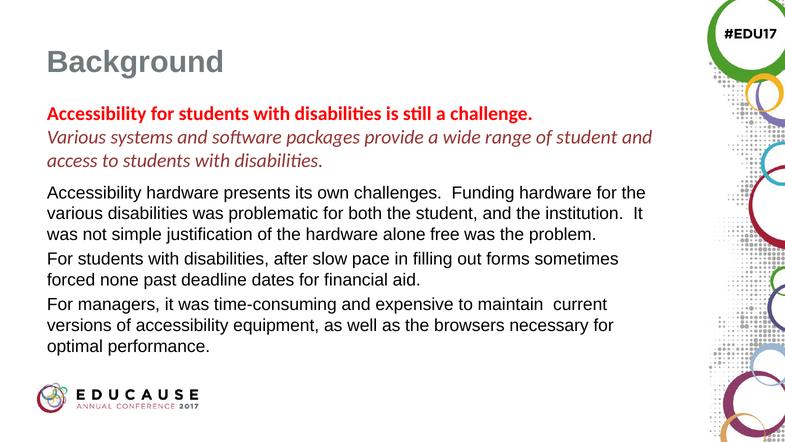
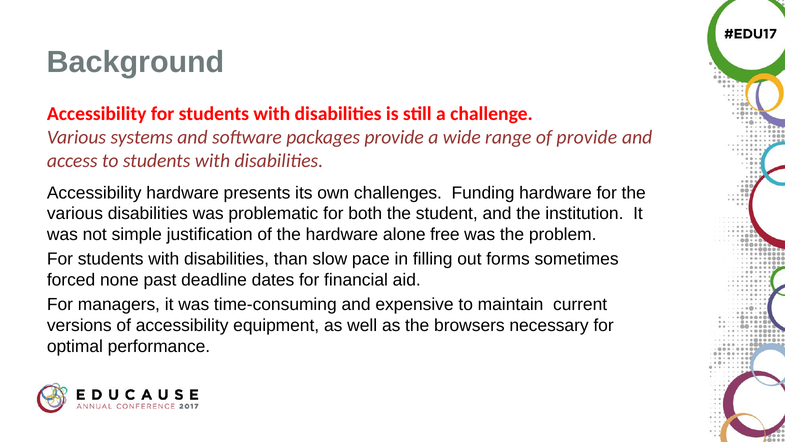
of student: student -> provide (587, 137)
after: after -> than (291, 259)
